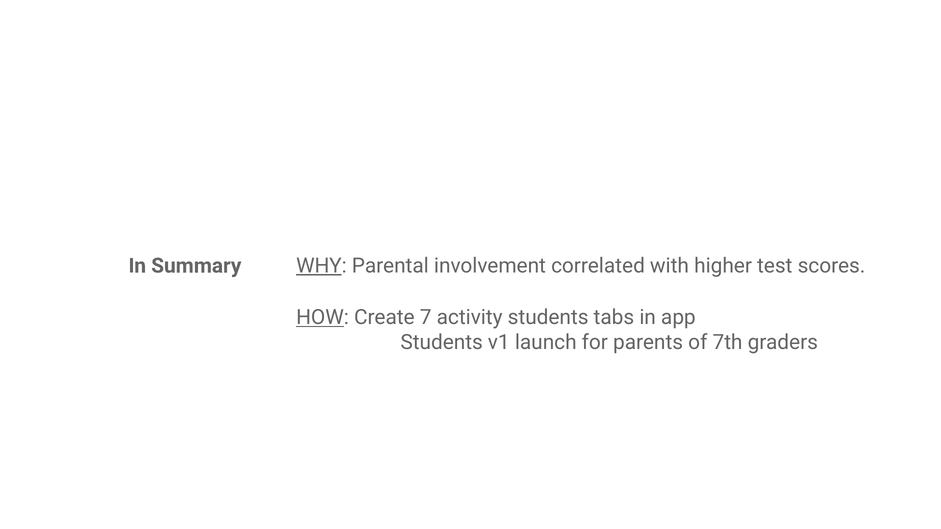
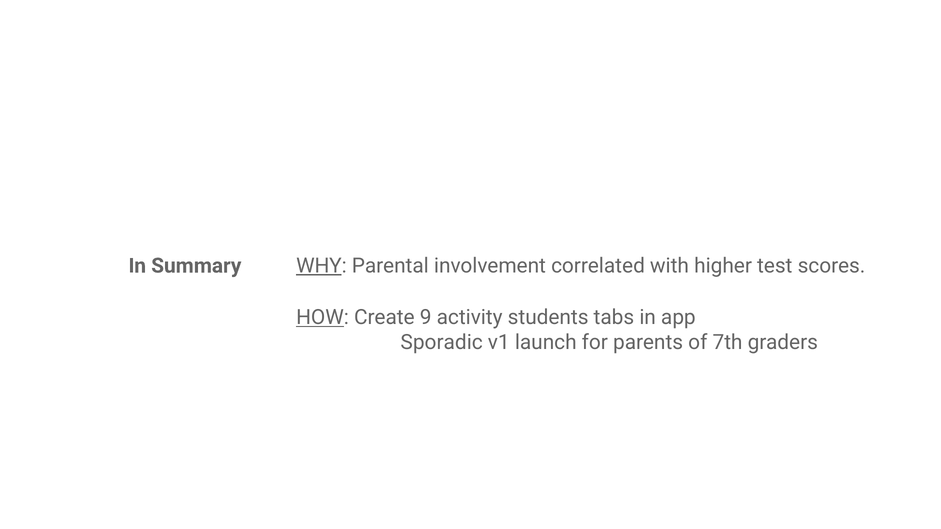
7: 7 -> 9 (426, 318)
Students: Students -> Sporadic (442, 343)
